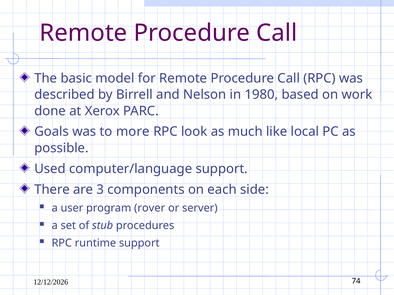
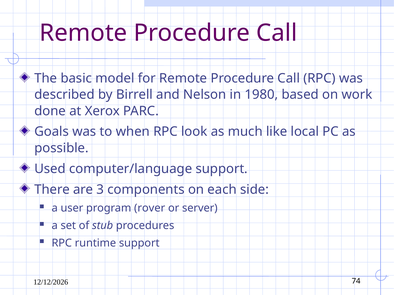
more: more -> when (133, 132)
